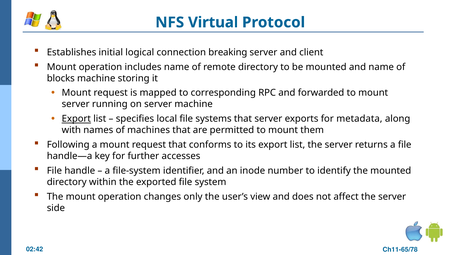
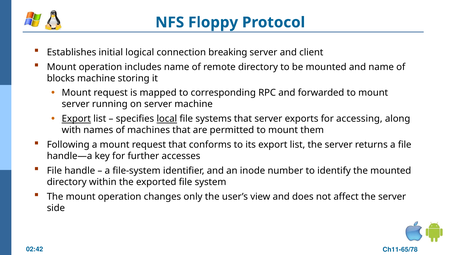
Virtual: Virtual -> Floppy (213, 22)
local underline: none -> present (167, 119)
metadata: metadata -> accessing (359, 119)
